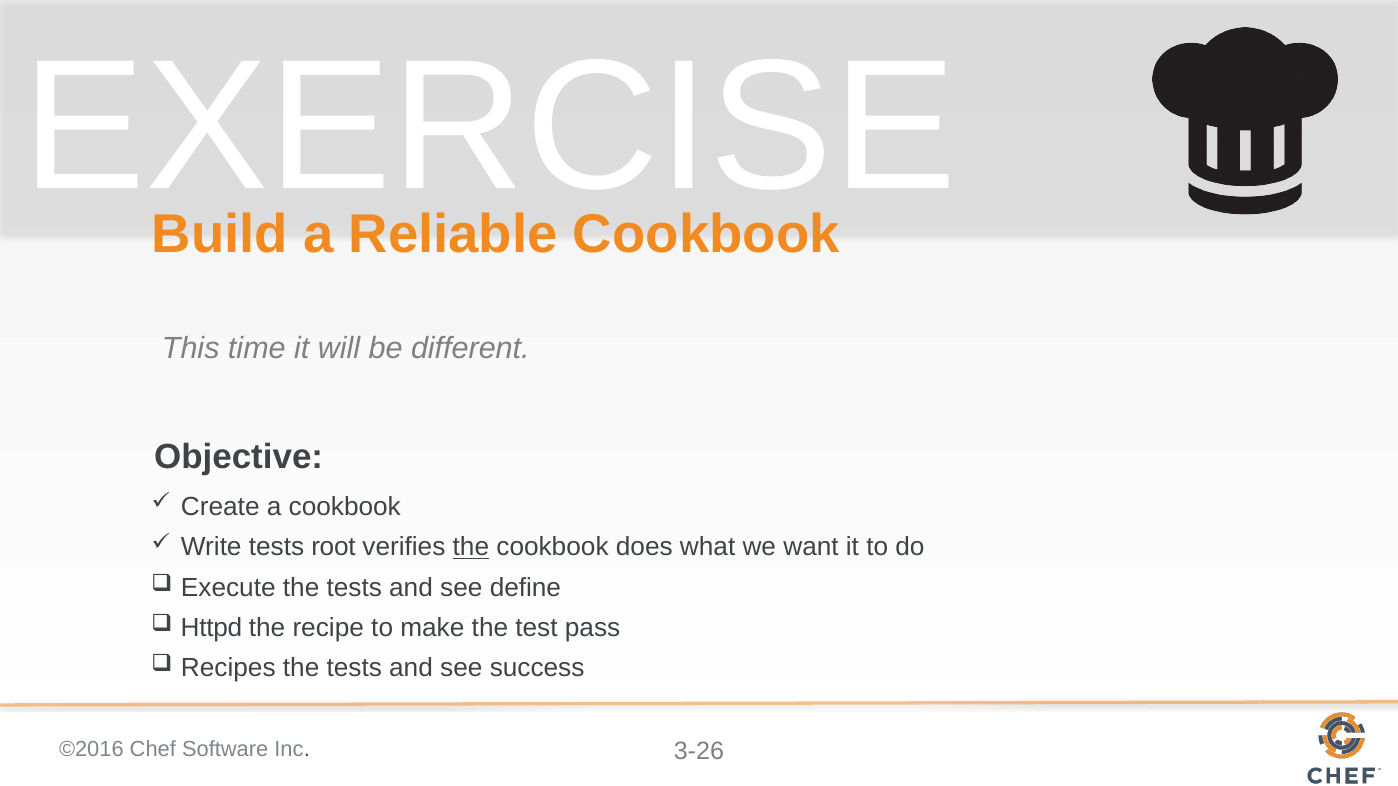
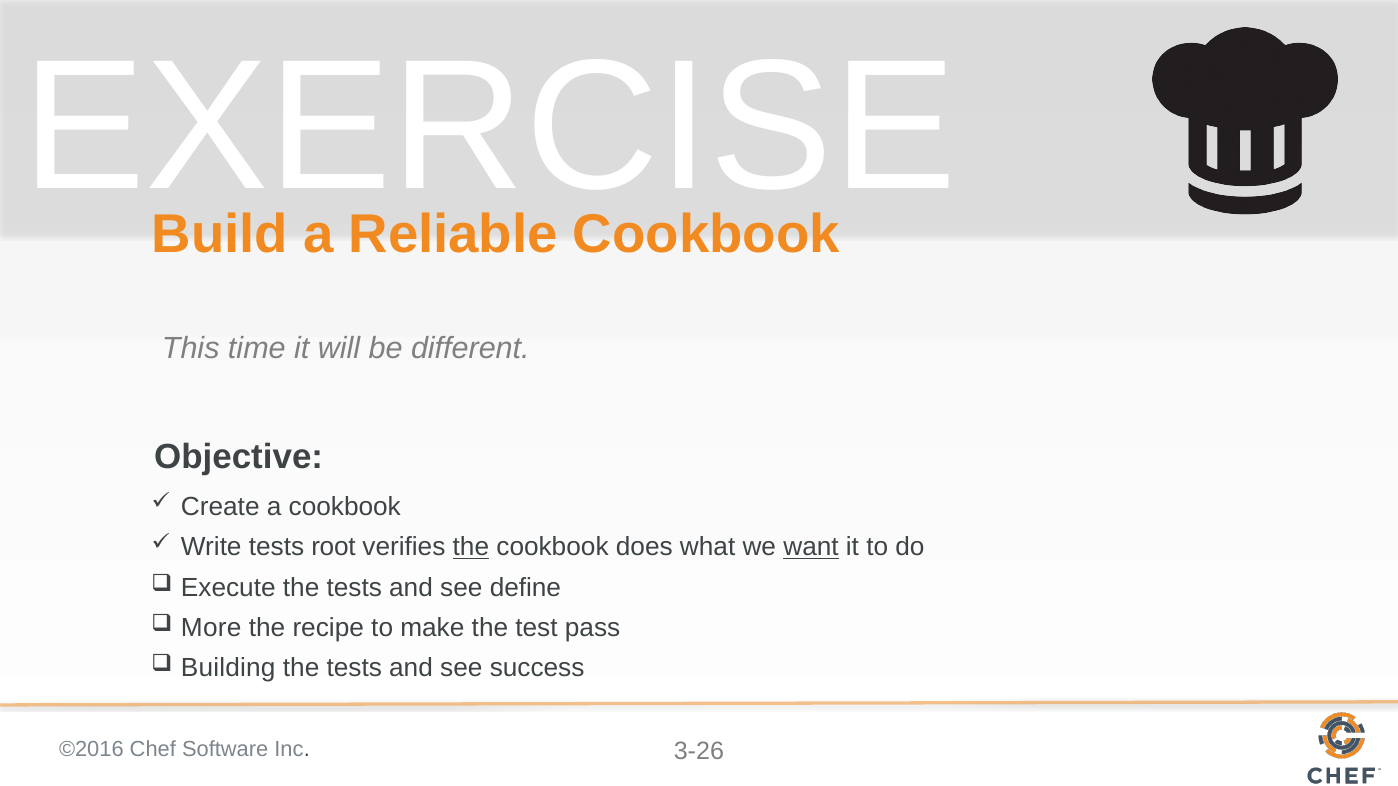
want underline: none -> present (811, 548)
Httpd: Httpd -> More (211, 628)
Recipes: Recipes -> Building (228, 668)
